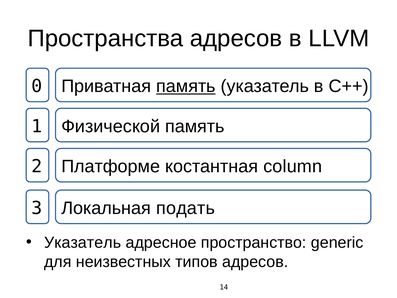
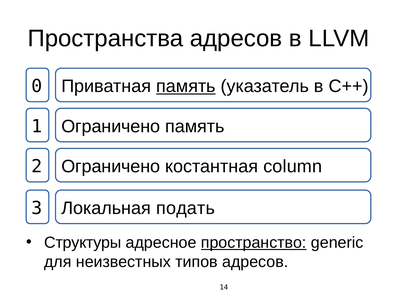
Физической: Физической -> Ограничено (111, 126)
Платформе: Платформе -> Ограничено (111, 166)
Указатель: Указатель -> Структуры (83, 242)
пространство underline: none -> present (254, 242)
